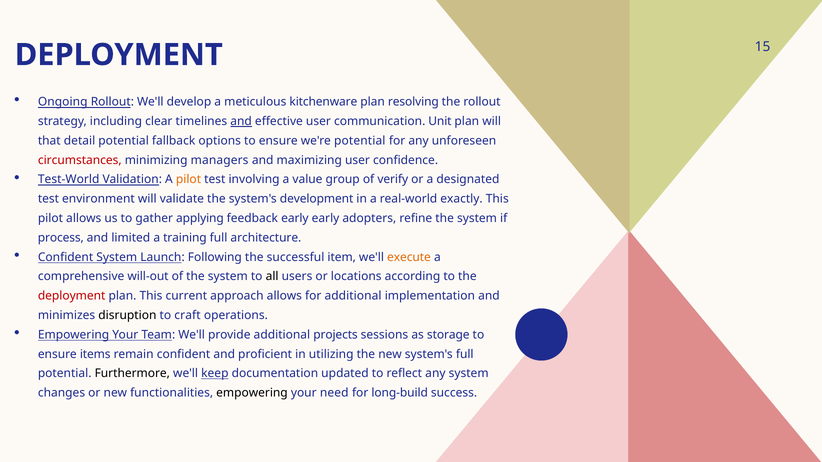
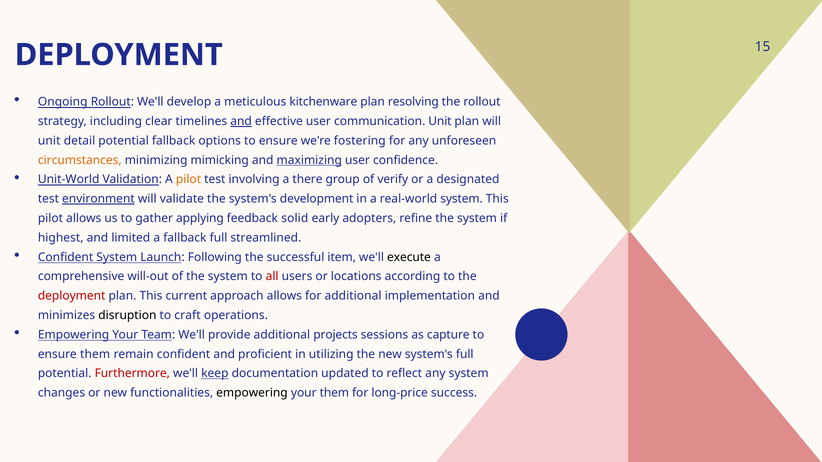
that: that -> unit (49, 141)
we're potential: potential -> fostering (360, 141)
circumstances colour: red -> orange (80, 160)
managers: managers -> mimicking (220, 160)
maximizing underline: none -> present (309, 160)
Test-World: Test-World -> Unit-World (69, 180)
value: value -> there (308, 180)
environment underline: none -> present (98, 199)
real-world exactly: exactly -> system (462, 199)
feedback early: early -> solid (295, 218)
process: process -> highest (61, 238)
a training: training -> fallback (185, 238)
architecture: architecture -> streamlined (266, 238)
execute colour: orange -> black (409, 257)
all colour: black -> red (272, 277)
storage: storage -> capture (448, 335)
ensure items: items -> them (95, 354)
Furthermore colour: black -> red (132, 374)
your need: need -> them (334, 393)
long-build: long-build -> long-price (400, 393)
